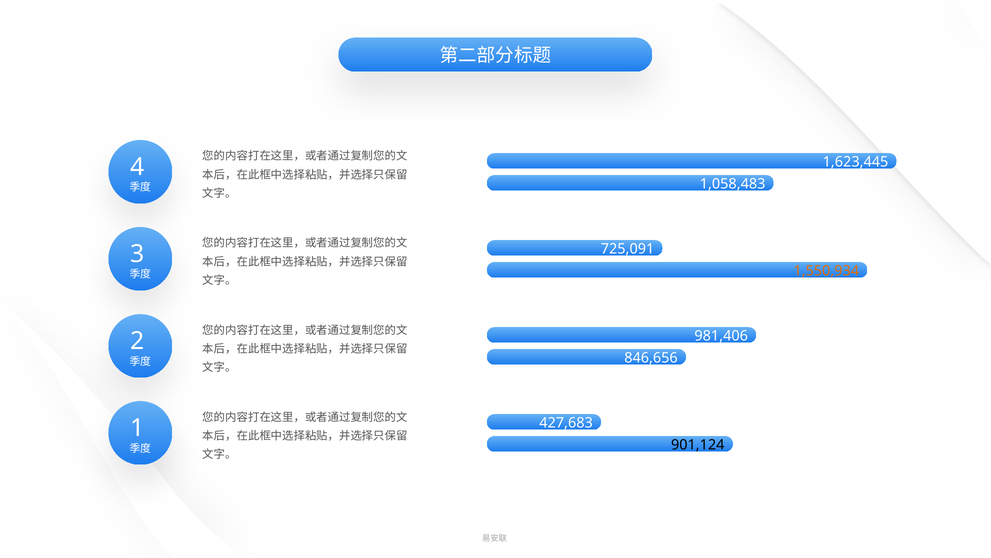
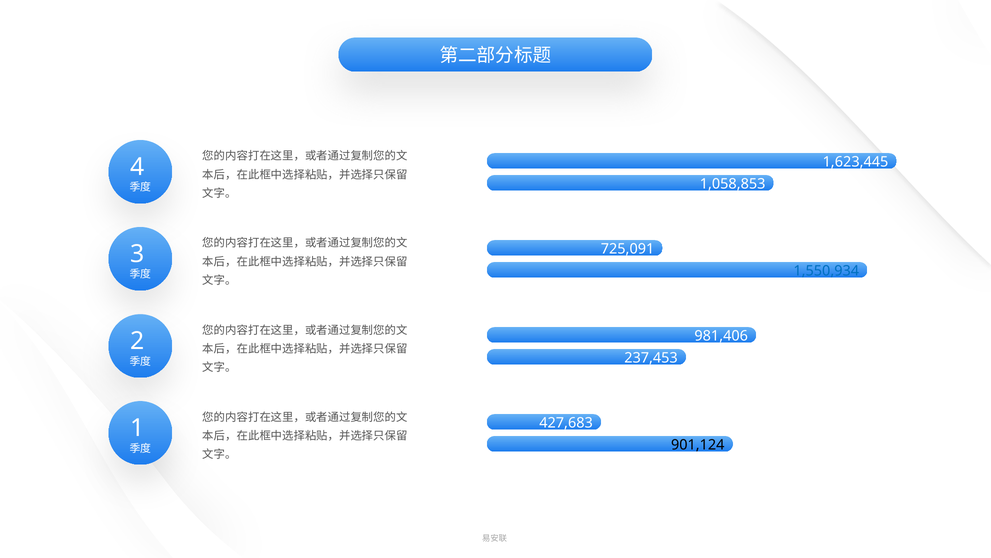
1,058,483: 1,058,483 -> 1,058,853 (733, 184)
1,550,934 colour: orange -> blue (826, 271)
846,656: 846,656 -> 237,453 (651, 357)
